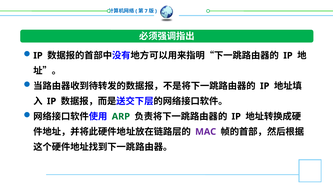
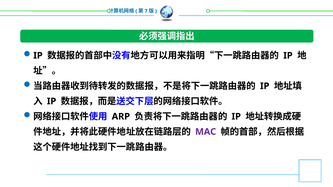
ARP colour: green -> black (121, 117)
